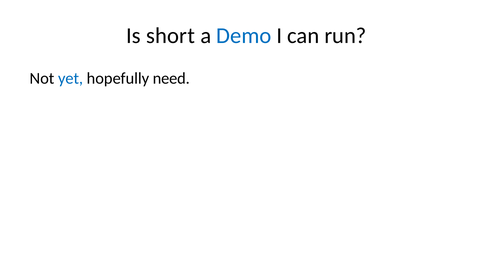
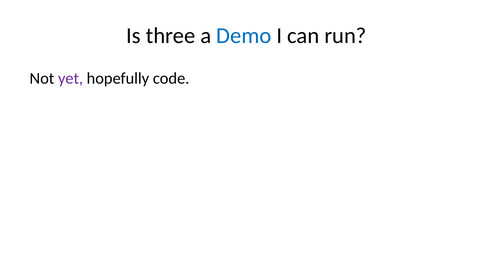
short: short -> three (171, 36)
yet colour: blue -> purple (71, 78)
need: need -> code (171, 78)
